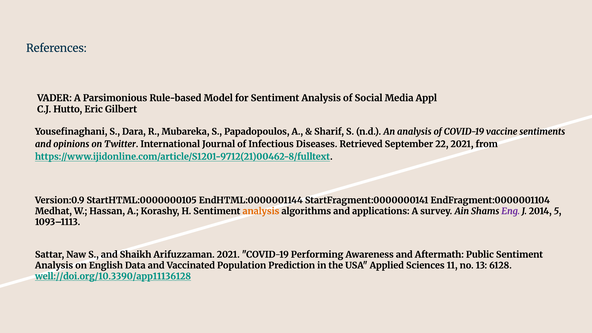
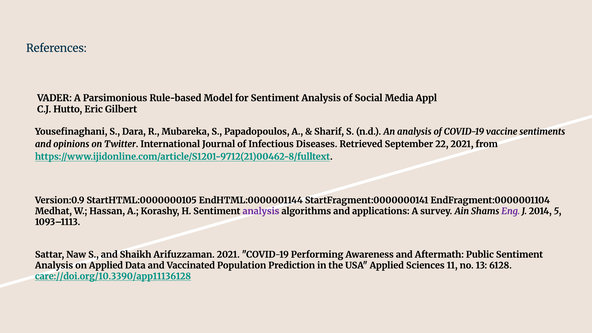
analysis colour: orange -> purple (261, 211)
on English: English -> Applied (106, 266)
well://doi.org/10.3390/app11136128: well://doi.org/10.3390/app11136128 -> care://doi.org/10.3390/app11136128 (113, 276)
